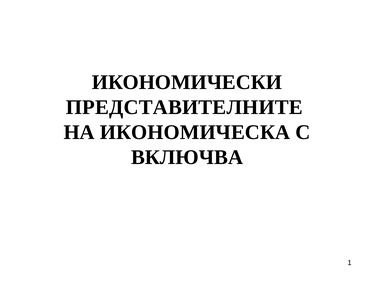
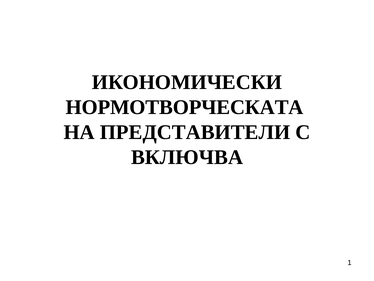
ПРЕДСТАВИТЕЛНИТЕ: ПРЕДСТАВИТЕЛНИТЕ -> НОРМОТВОРЧЕСКАТА (184, 107)
ИКОНОМИЧЕСКА: ИКОНОМИЧЕСКА -> ПРЕДСТАВИТЕЛИ (195, 132)
